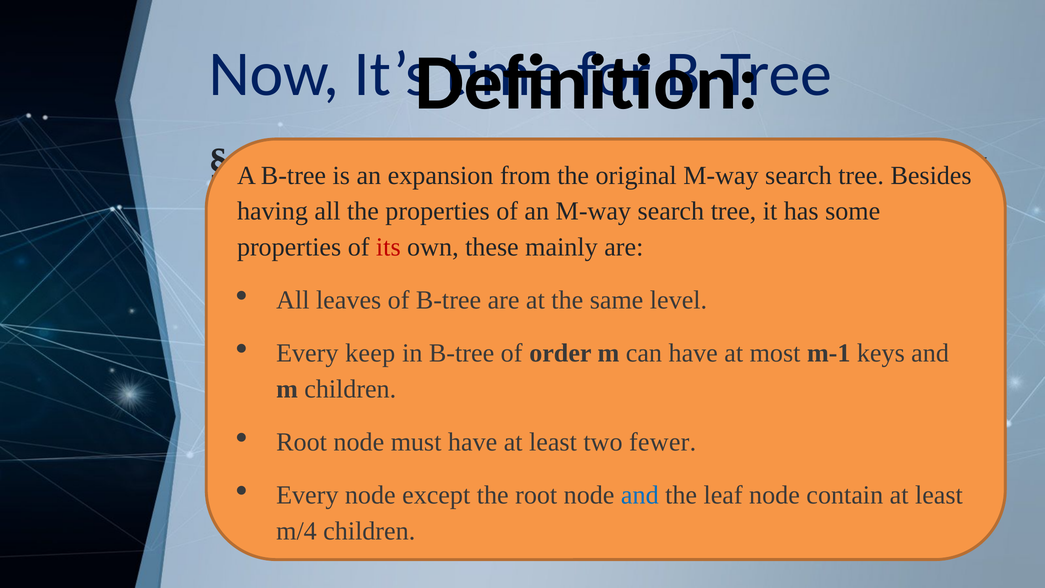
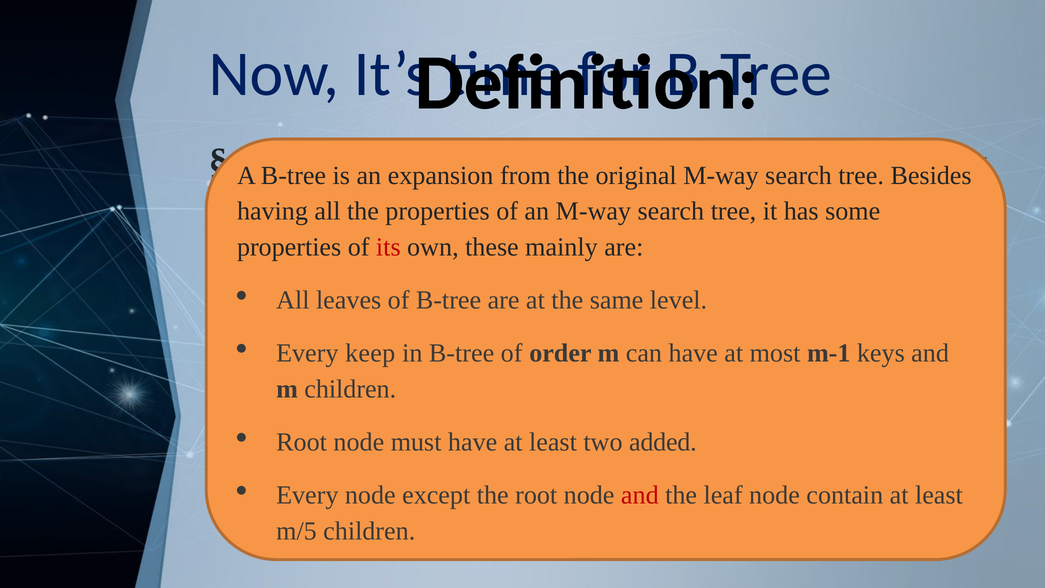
fewer: fewer -> added (663, 442)
and colour: blue -> red (640, 495)
m/4: m/4 -> m/5 (297, 531)
